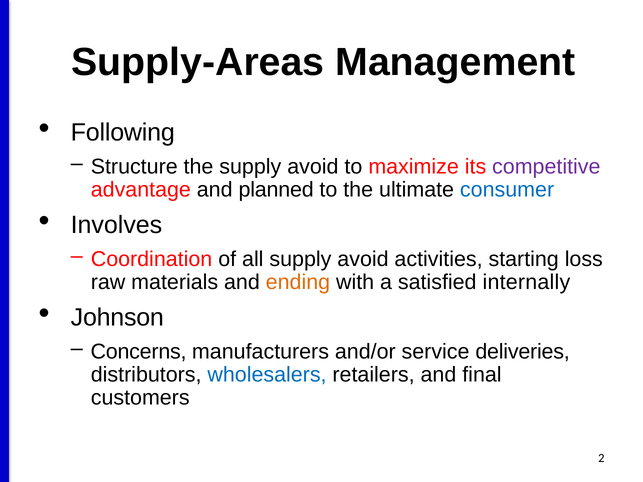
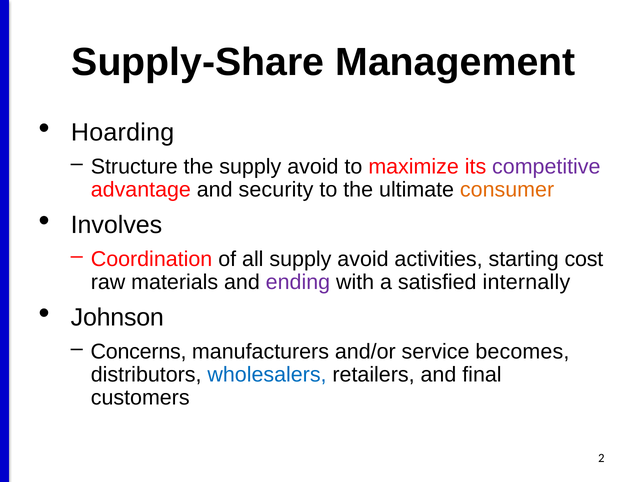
Supply-Areas: Supply-Areas -> Supply-Share (198, 62)
Following: Following -> Hoarding (123, 132)
planned: planned -> security (276, 190)
consumer colour: blue -> orange (507, 190)
loss: loss -> cost (584, 259)
ending colour: orange -> purple (298, 282)
deliveries: deliveries -> becomes (522, 352)
